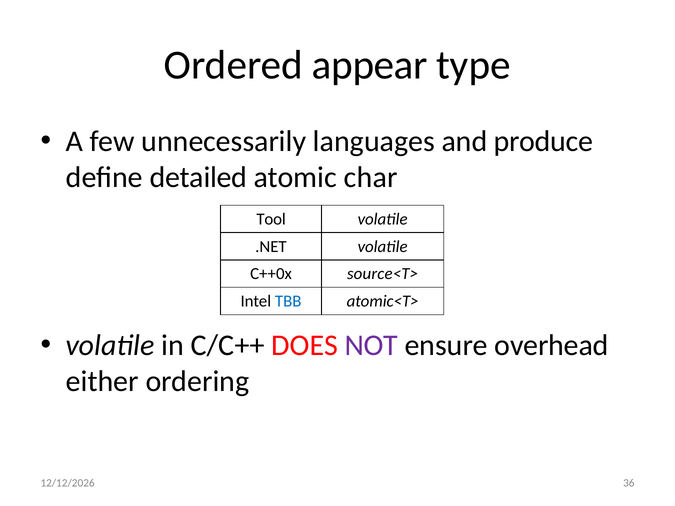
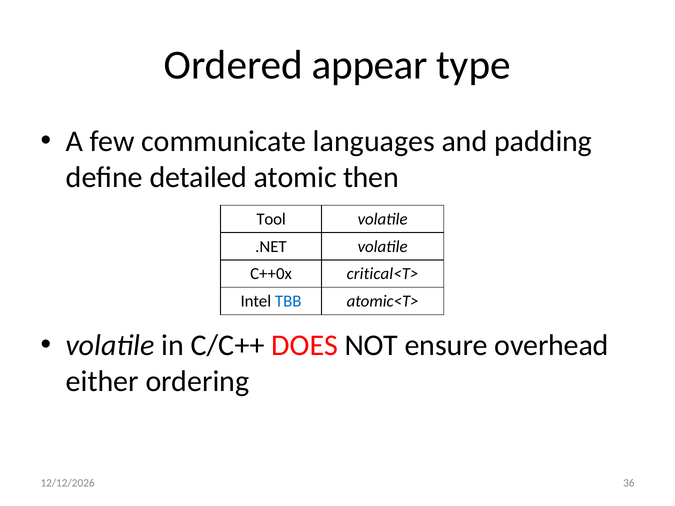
unnecessarily: unnecessarily -> communicate (224, 142)
produce: produce -> padding (543, 142)
char: char -> then (371, 178)
source<T>: source<T> -> critical<T> (383, 274)
NOT colour: purple -> black (371, 346)
